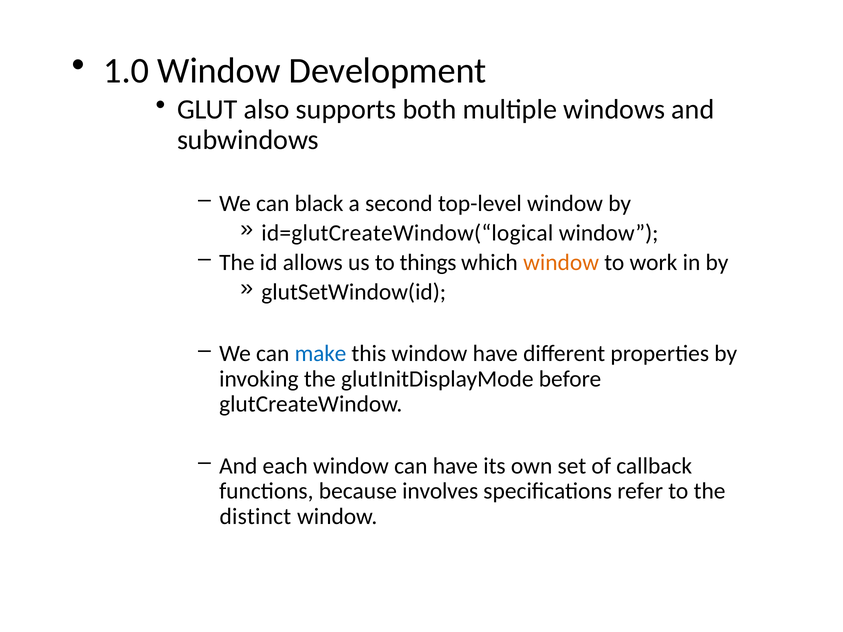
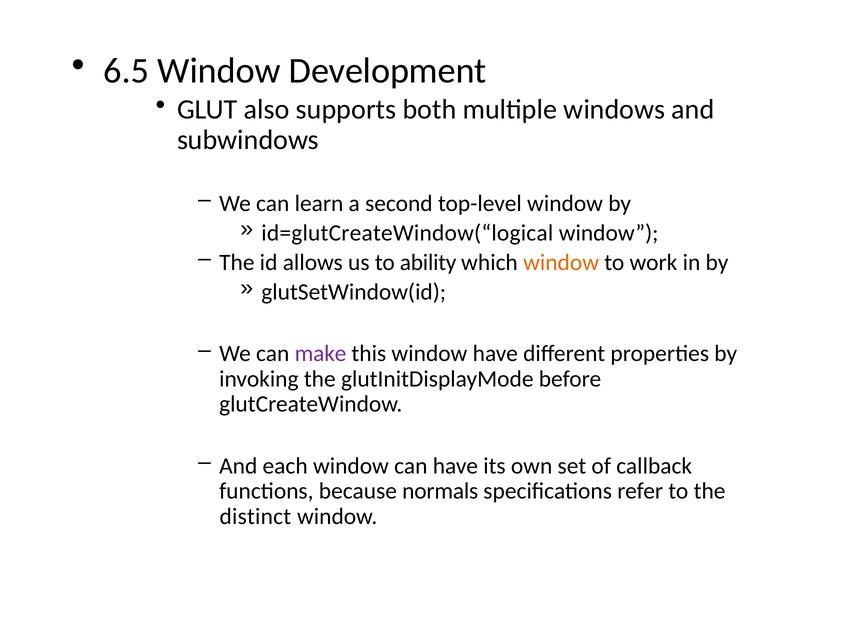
1.0: 1.0 -> 6.5 (126, 71)
black: black -> learn (319, 203)
things: things -> ability (428, 262)
make colour: blue -> purple (321, 354)
involves: involves -> normals (440, 491)
